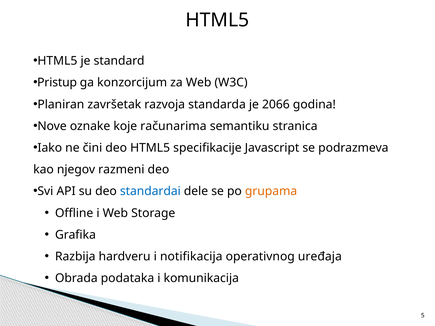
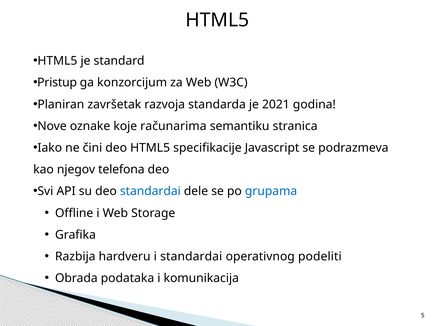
2066: 2066 -> 2021 (276, 104)
razmeni: razmeni -> telefona (121, 170)
grupama colour: orange -> blue (271, 191)
i notifikacija: notifikacija -> standardai (191, 257)
uređaja: uređaja -> podeliti (320, 257)
